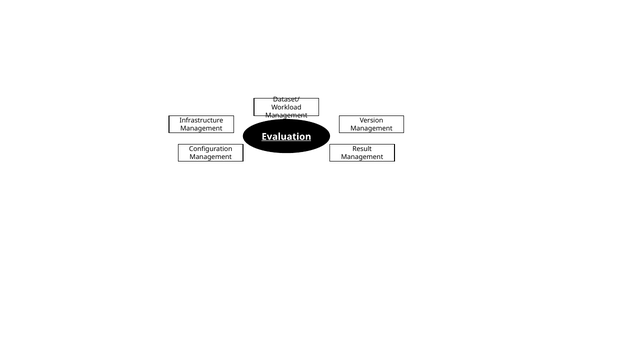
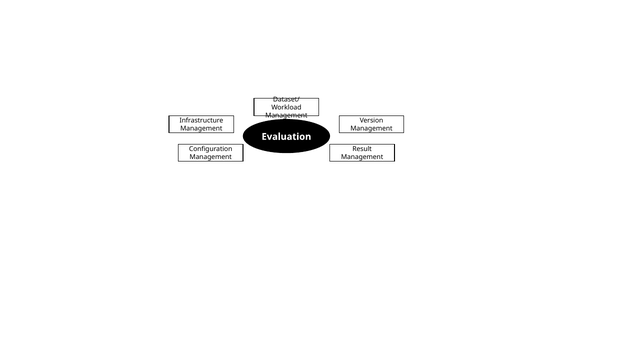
Evaluation underline: present -> none (286, 137)
